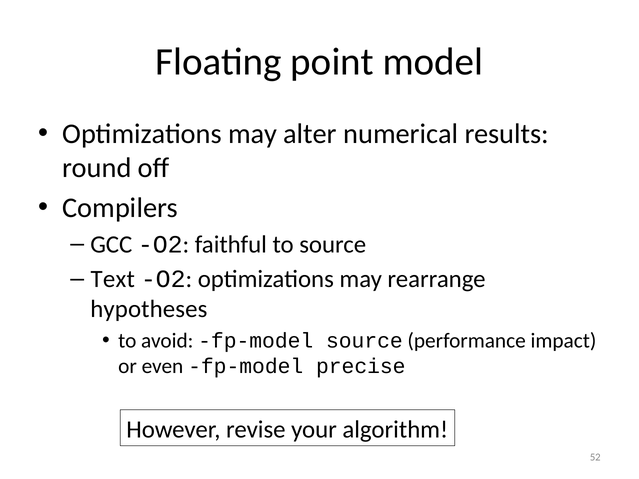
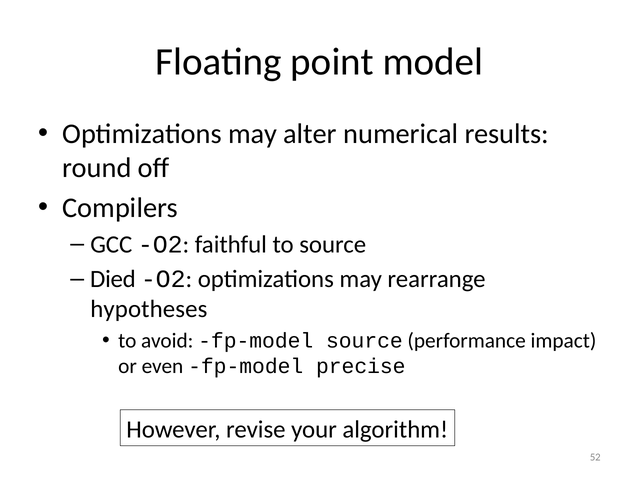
Text: Text -> Died (113, 279)
